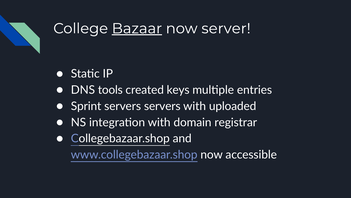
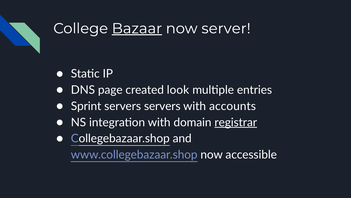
tools: tools -> page (110, 90)
keys: keys -> look (178, 90)
uploaded: uploaded -> accounts (233, 106)
registrar underline: none -> present (236, 122)
